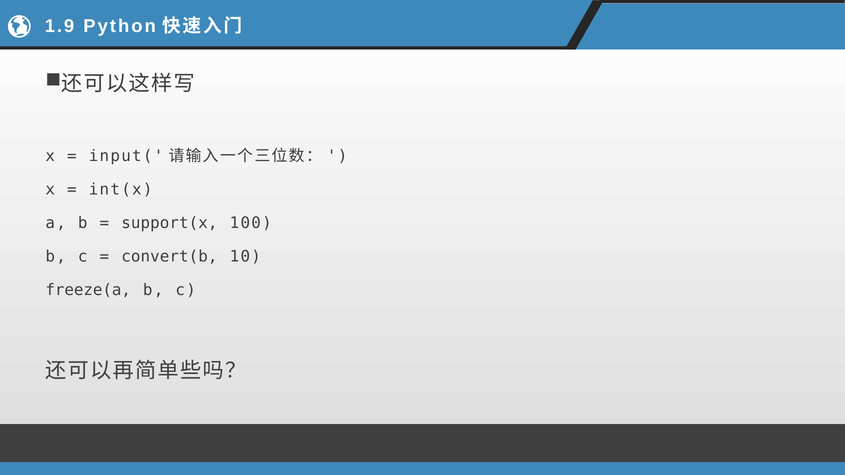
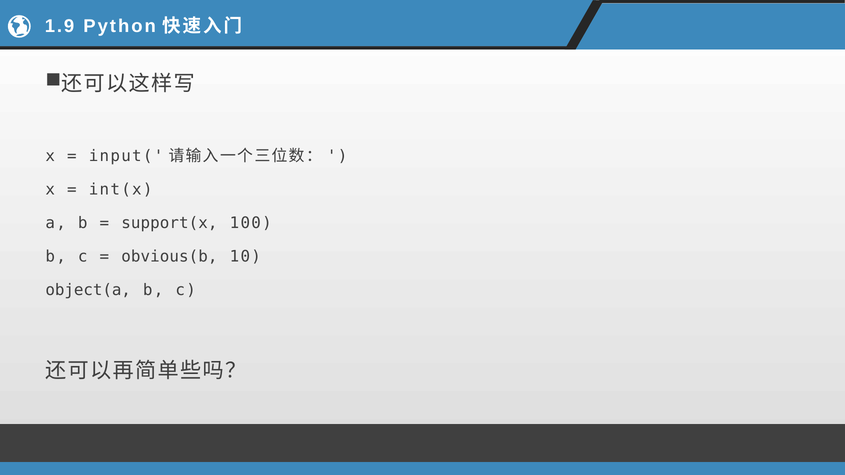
convert(b: convert(b -> obvious(b (169, 257)
freeze(a: freeze(a -> object(a (88, 290)
